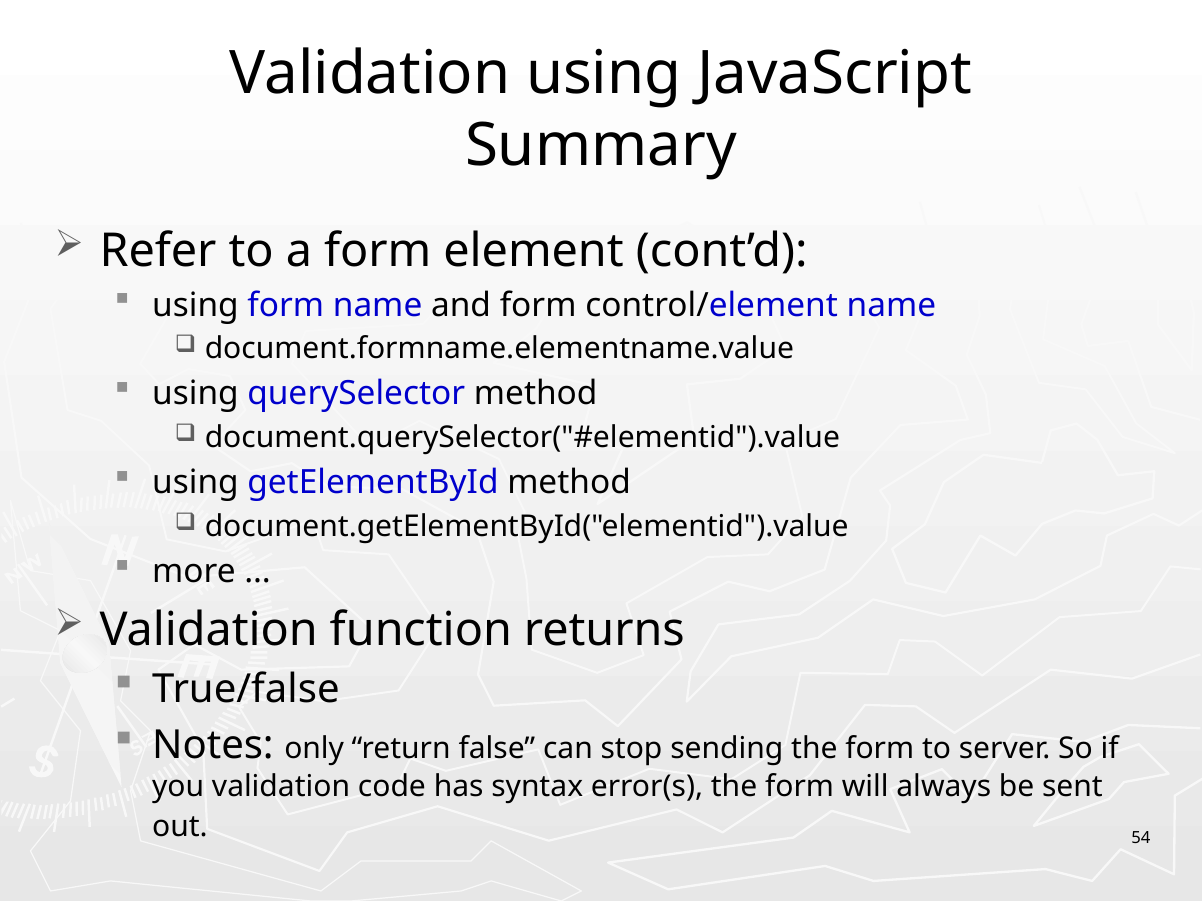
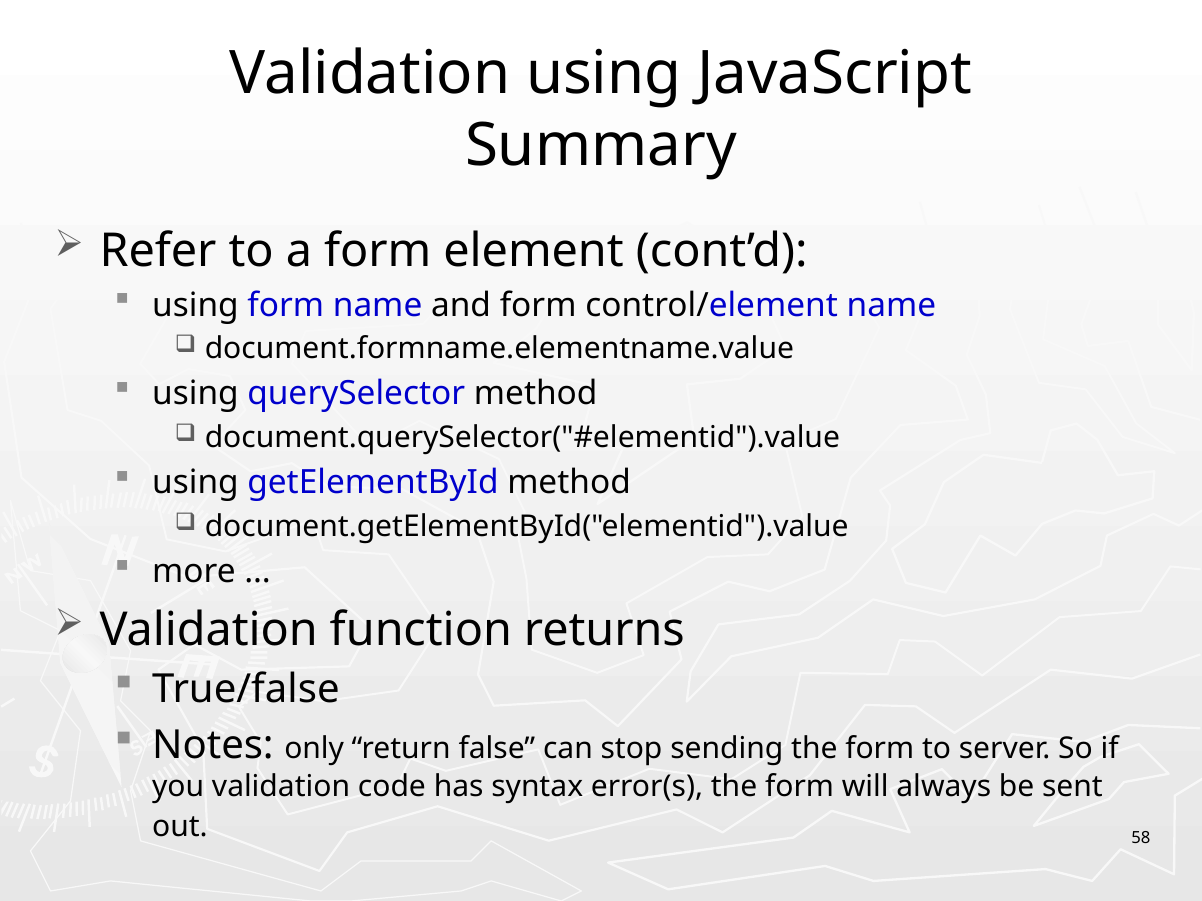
54: 54 -> 58 (1141, 838)
